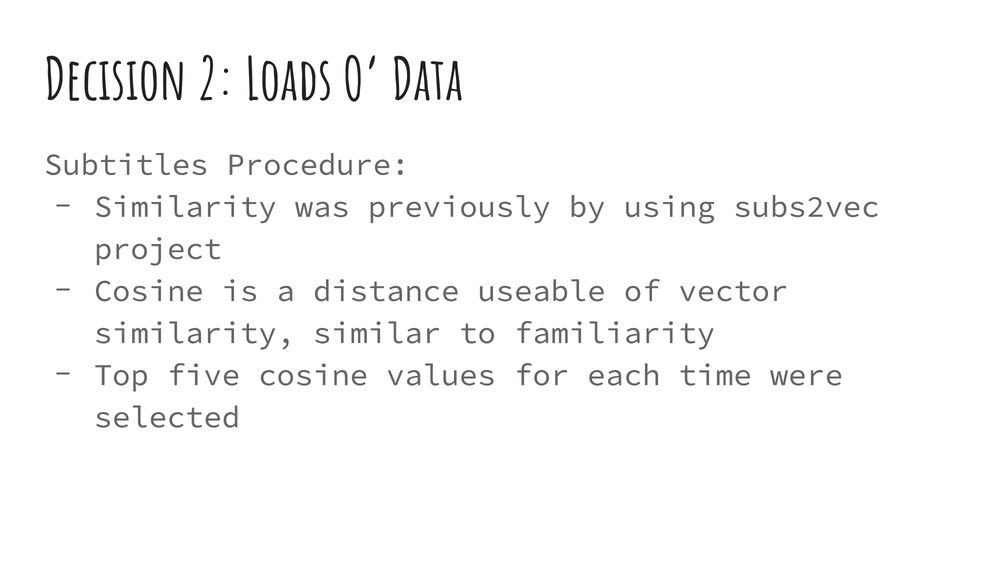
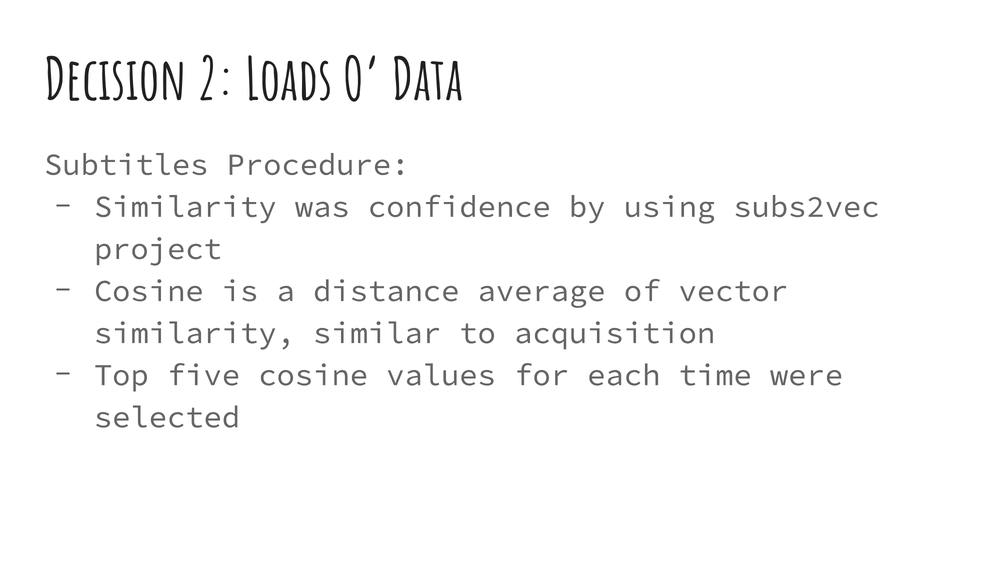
previously: previously -> confidence (459, 207)
useable: useable -> average (542, 291)
familiarity: familiarity -> acquisition (615, 333)
